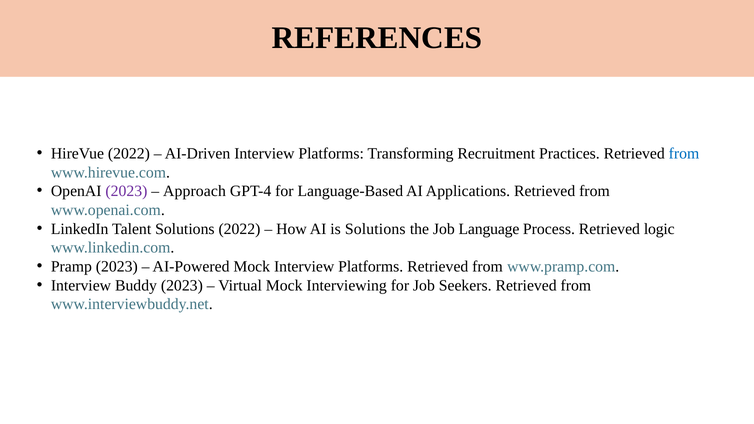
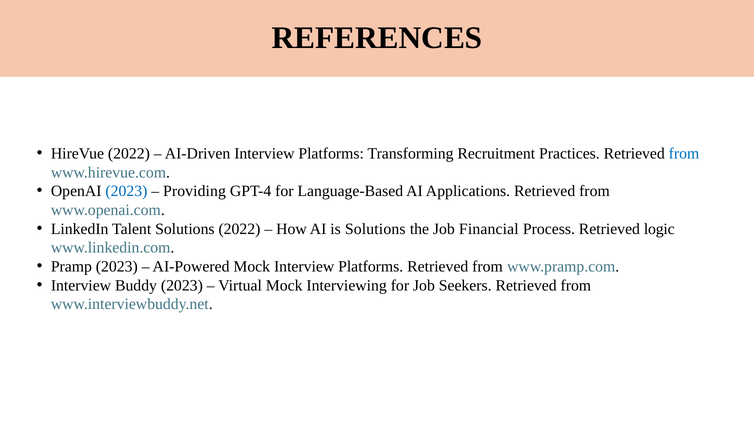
2023 colour: purple -> blue (126, 191)
Approach: Approach -> Providing (194, 191)
Language: Language -> Financial (489, 229)
